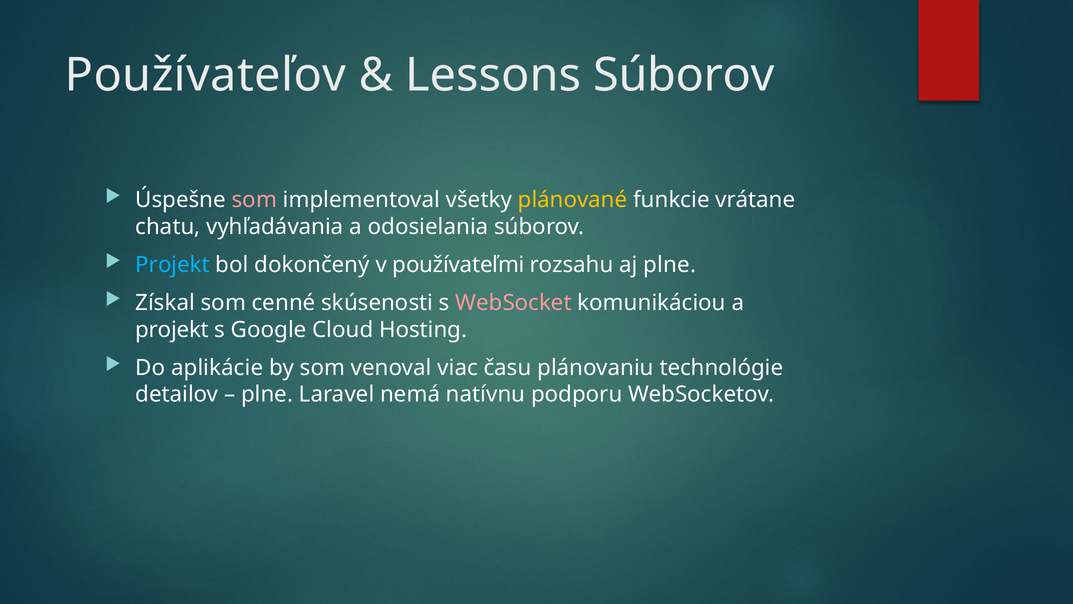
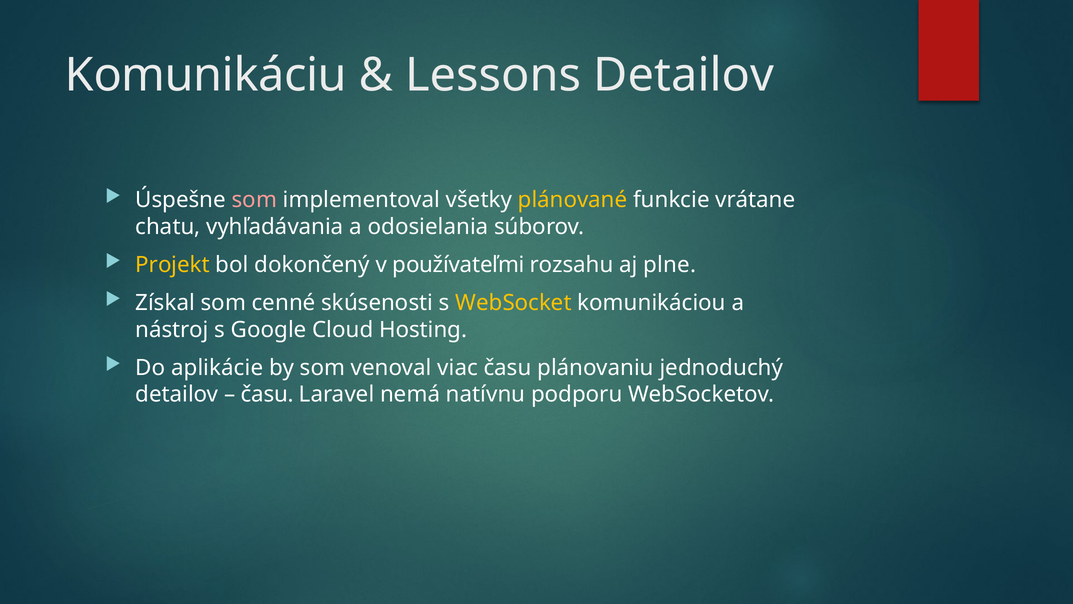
Používateľov: Používateľov -> Komunikáciu (206, 75)
Lessons Súborov: Súborov -> Detailov (684, 75)
Projekt colour: light blue -> yellow (173, 265)
WebSocket colour: pink -> yellow (514, 303)
projekt: projekt -> nástroj (172, 329)
technológie: technológie -> jednoduchý (721, 367)
plne: plne -> času (267, 394)
